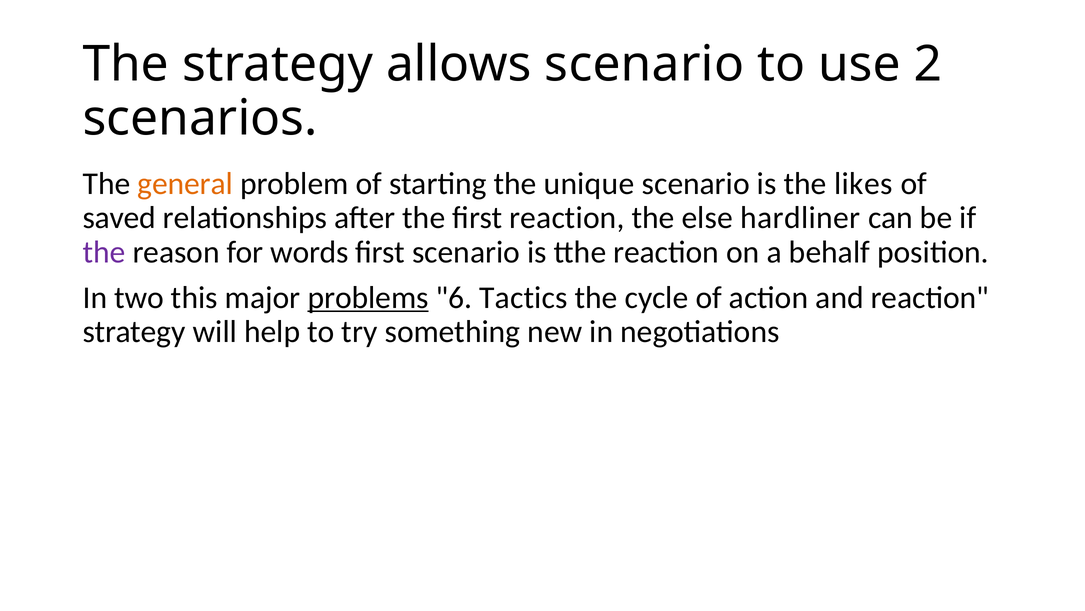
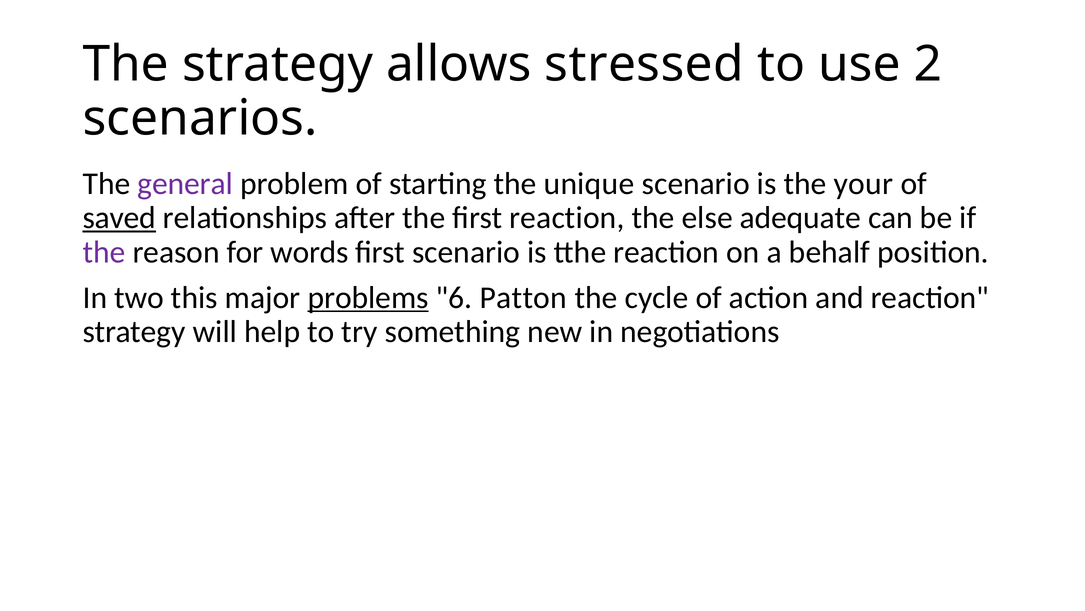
allows scenario: scenario -> stressed (644, 64)
general colour: orange -> purple (185, 183)
likes: likes -> your (863, 183)
saved underline: none -> present (119, 218)
hardliner: hardliner -> adequate (800, 218)
Tactics: Tactics -> Patton (523, 297)
